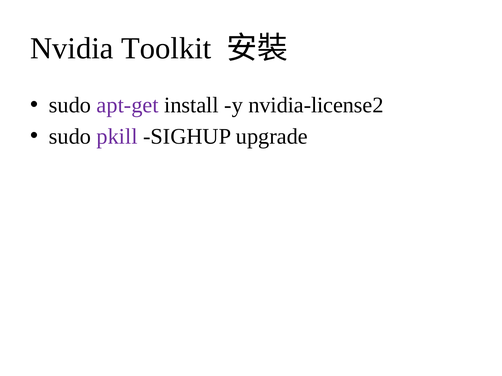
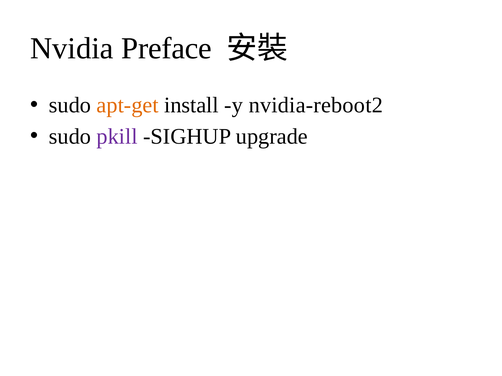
Toolkit: Toolkit -> Preface (166, 49)
apt-get colour: purple -> orange (128, 105)
nvidia-license2: nvidia-license2 -> nvidia-reboot2 (316, 105)
